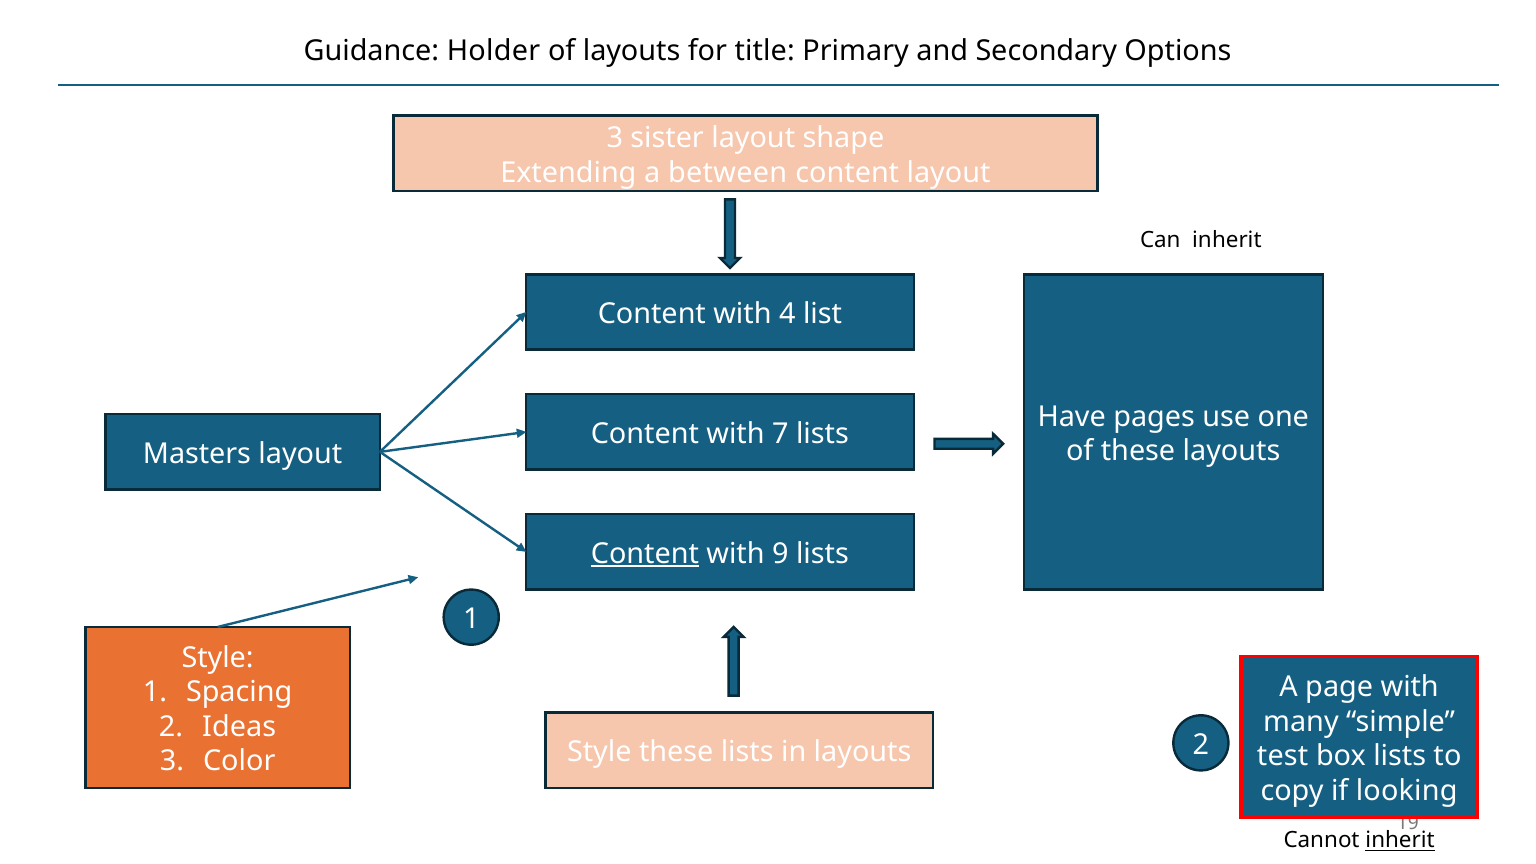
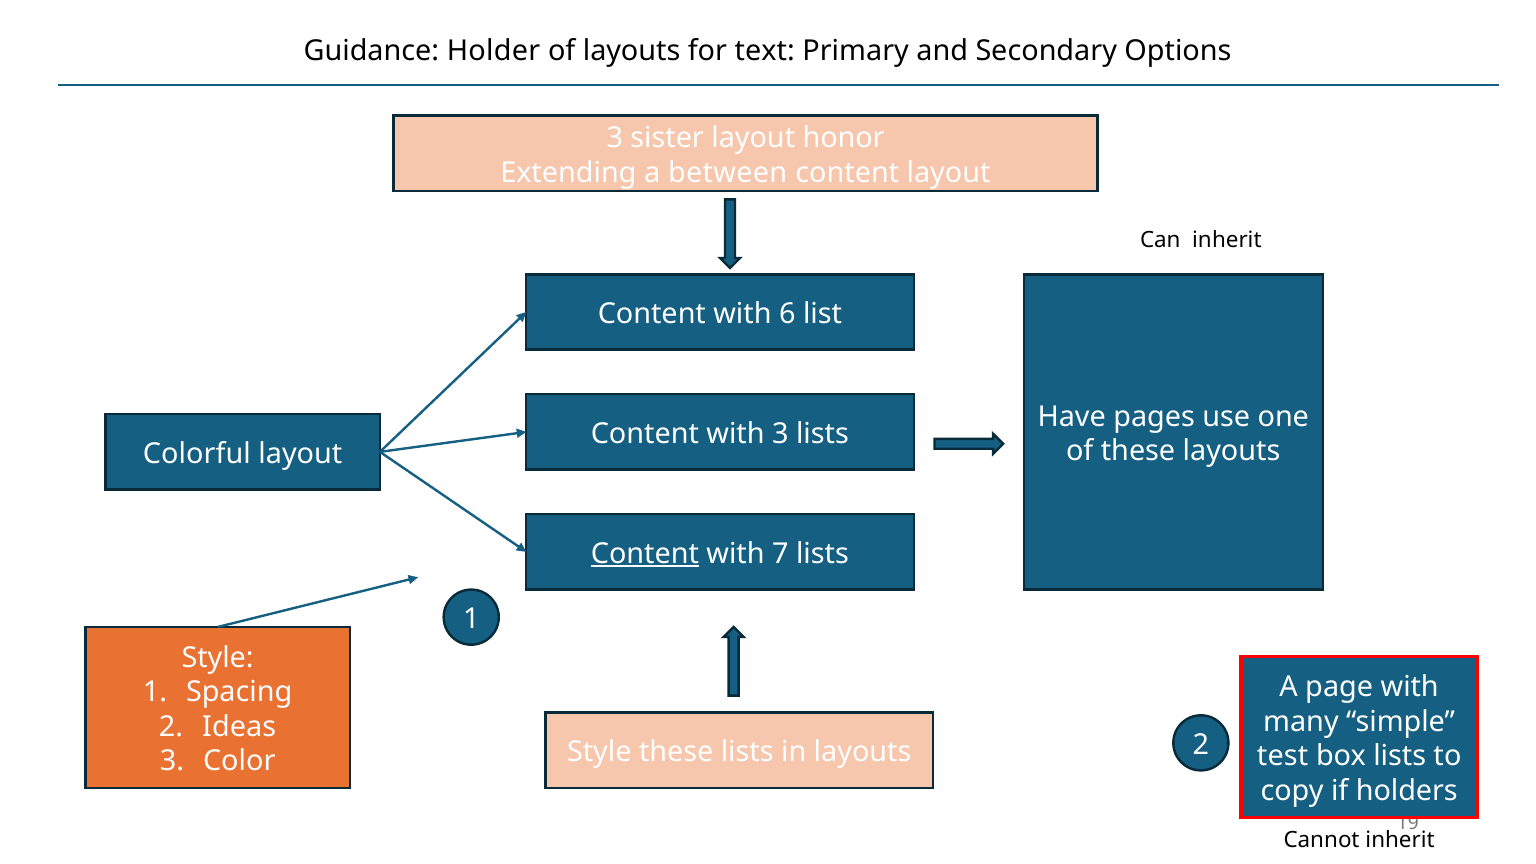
title: title -> text (765, 51)
shape: shape -> honor (844, 138)
4: 4 -> 6 (787, 314)
with 7: 7 -> 3 (780, 434)
Masters: Masters -> Colorful (197, 454)
9: 9 -> 7 (780, 554)
looking: looking -> holders (1407, 791)
inherit underline: present -> none (1400, 841)
